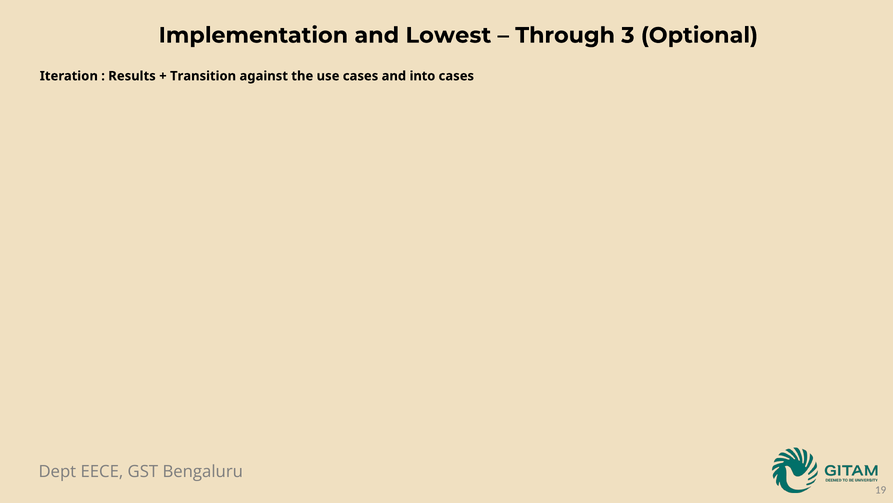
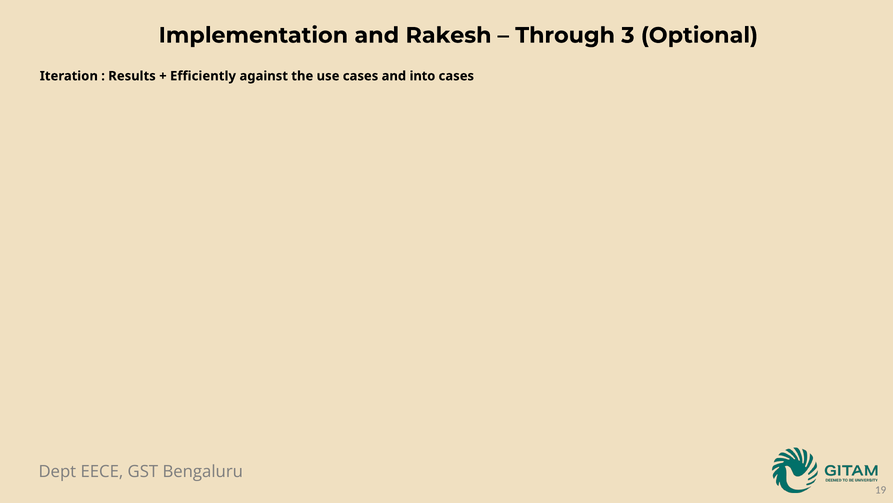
Lowest: Lowest -> Rakesh (449, 35)
Transition: Transition -> Efficiently (203, 76)
